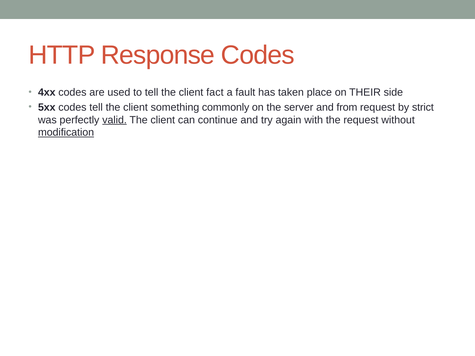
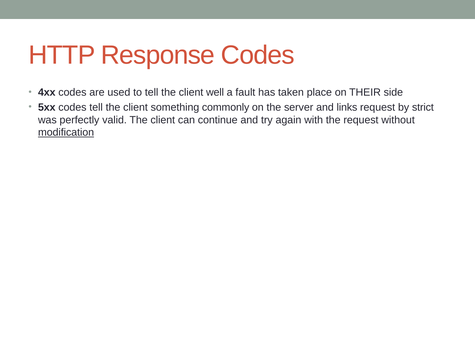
fact: fact -> well (215, 93)
from: from -> links (347, 107)
valid underline: present -> none (115, 120)
